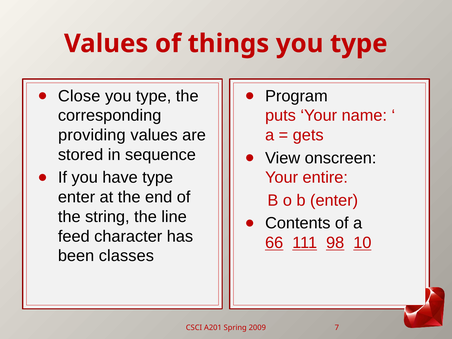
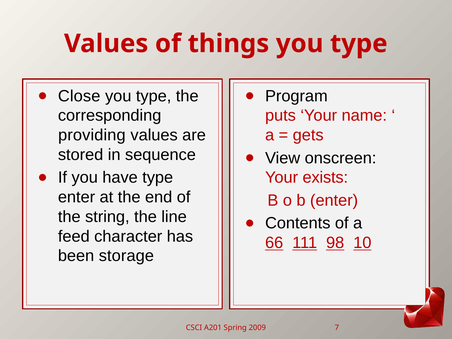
entire: entire -> exists (325, 178)
classes: classes -> storage (126, 256)
